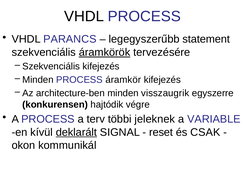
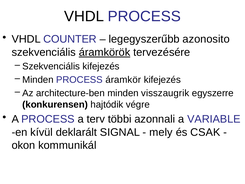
PARANCS: PARANCS -> COUNTER (70, 39)
statement: statement -> azonosito (206, 39)
jeleknek: jeleknek -> azonnali (155, 119)
deklarált underline: present -> none (76, 132)
reset: reset -> mely (161, 132)
